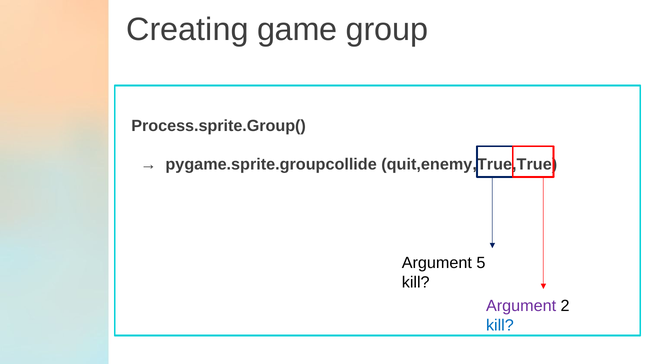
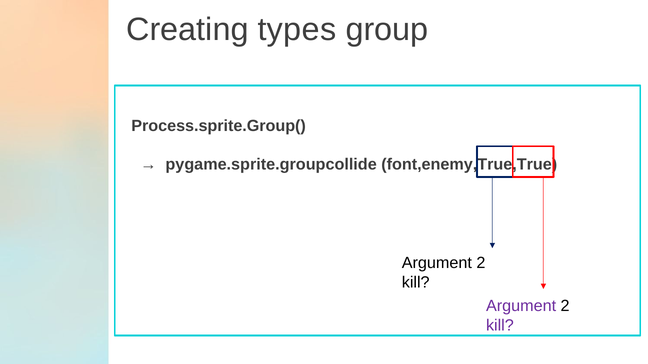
game: game -> types (297, 30)
quit,enemy,True,True: quit,enemy,True,True -> font,enemy,True,True (469, 165)
5: 5 -> 2 (481, 263)
kill colour: blue -> purple (500, 326)
